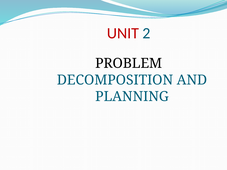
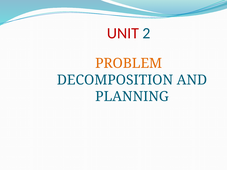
PROBLEM colour: black -> orange (129, 63)
